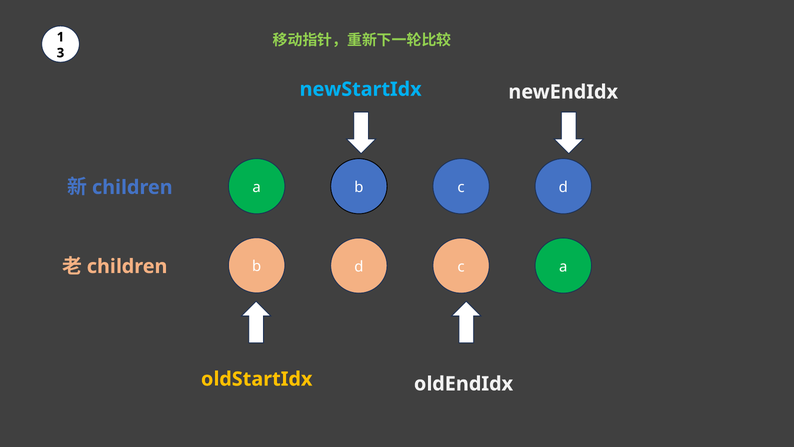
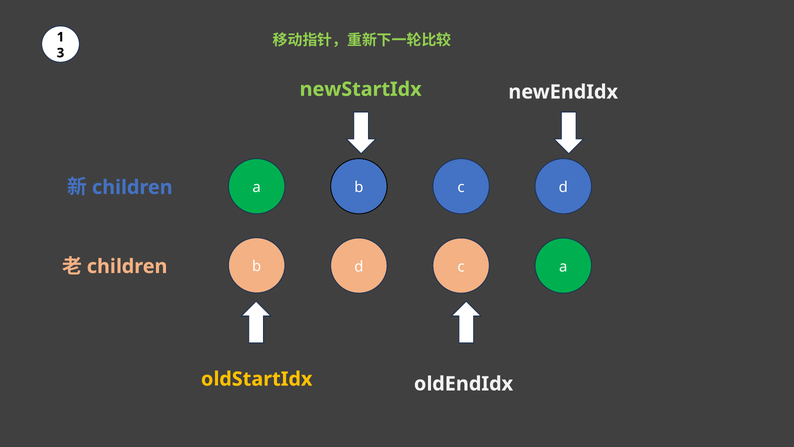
newStartIdx colour: light blue -> light green (361, 89)
